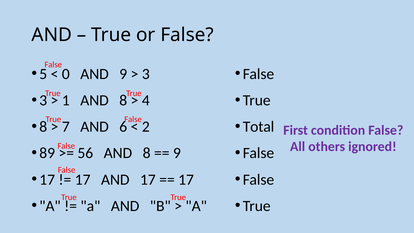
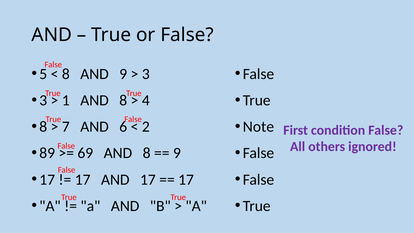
0: 0 -> 8 (66, 74)
Total: Total -> Note (258, 127)
56: 56 -> 69 (85, 153)
